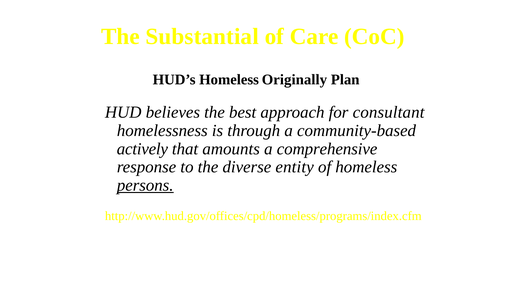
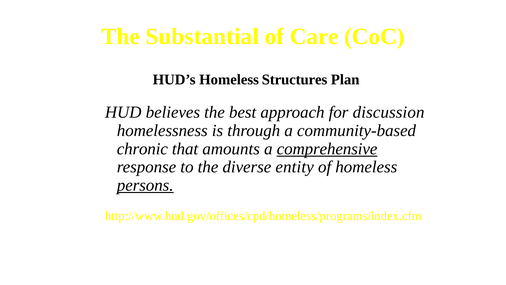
Originally: Originally -> Structures (295, 80)
consultant: consultant -> discussion (389, 112)
actively: actively -> chronic (142, 149)
comprehensive underline: none -> present (327, 149)
